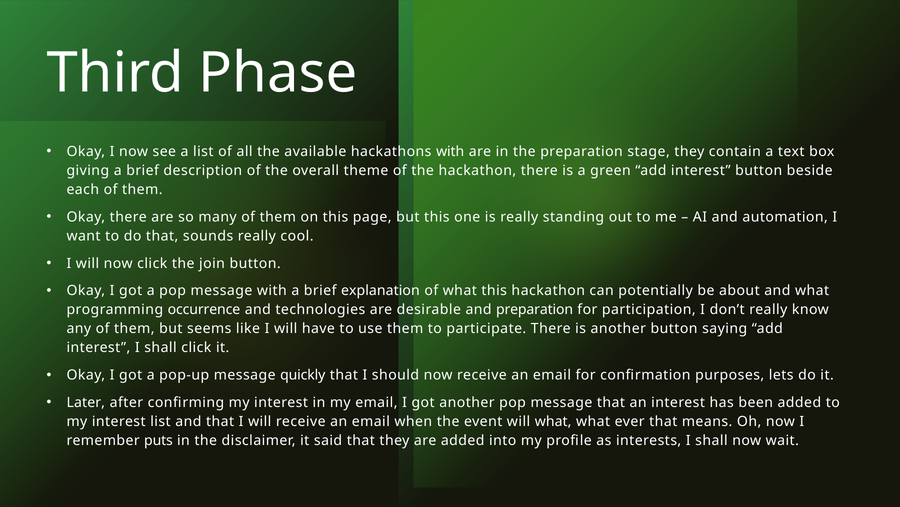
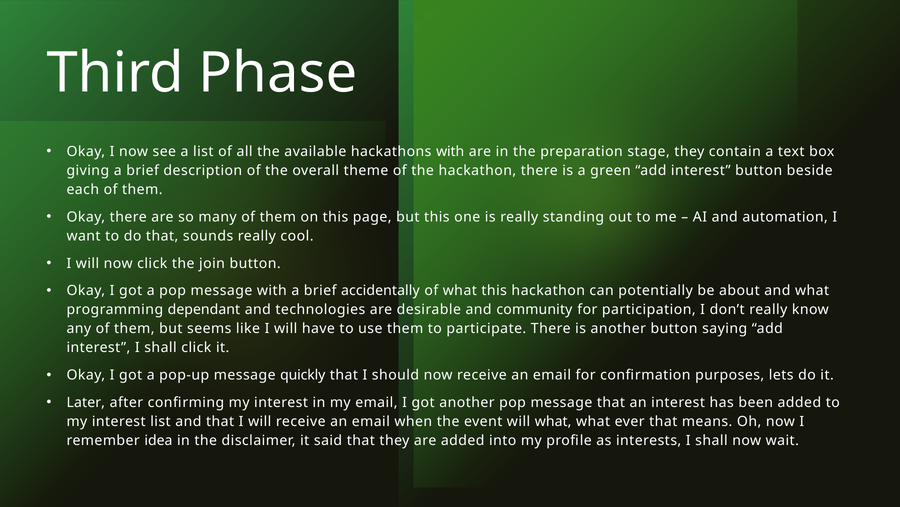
explanation: explanation -> accidentally (380, 290)
occurrence: occurrence -> dependant (204, 309)
and preparation: preparation -> community (534, 309)
puts: puts -> idea (158, 440)
